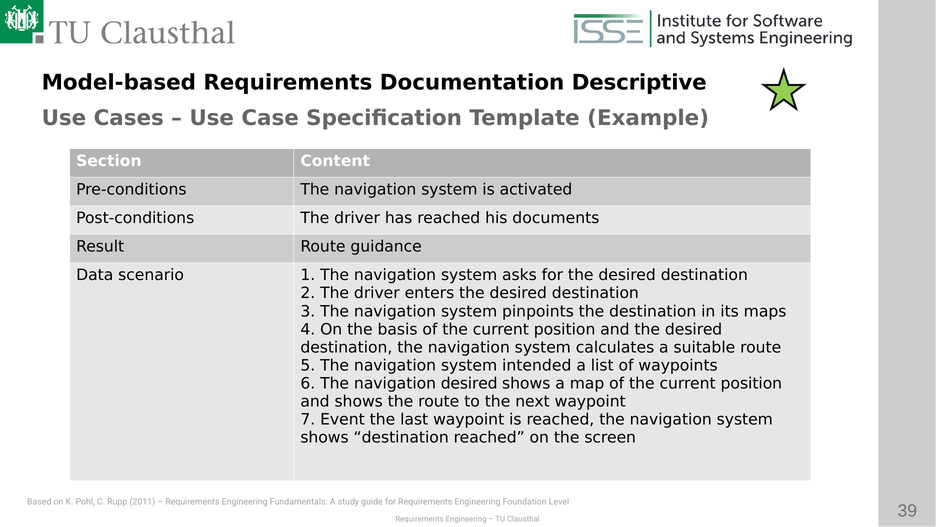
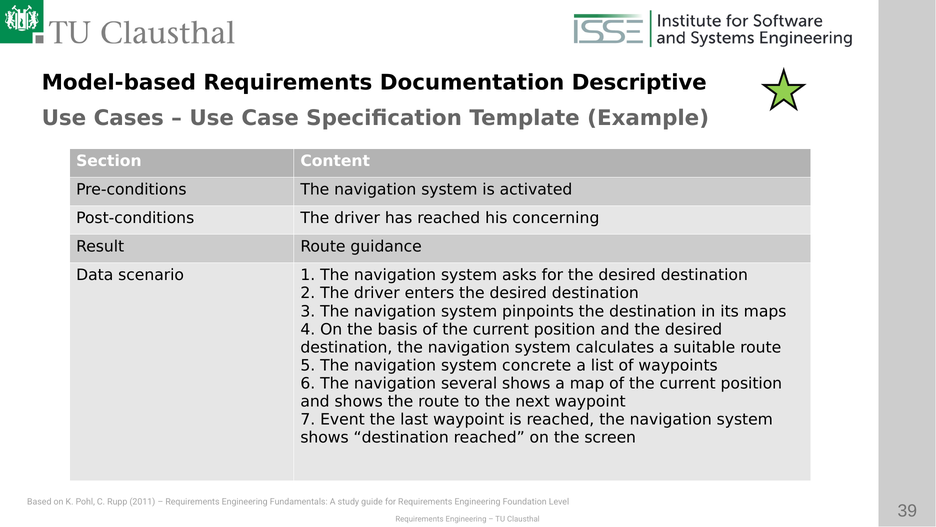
documents: documents -> concerning (556, 218)
intended: intended -> concrete (537, 365)
navigation desired: desired -> several (469, 383)
